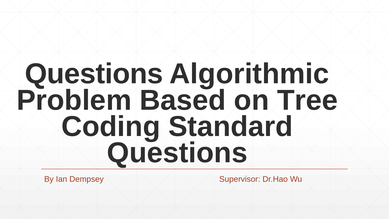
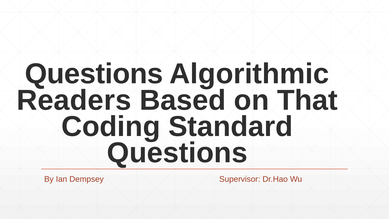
Problem: Problem -> Readers (74, 100)
Tree: Tree -> That (307, 100)
